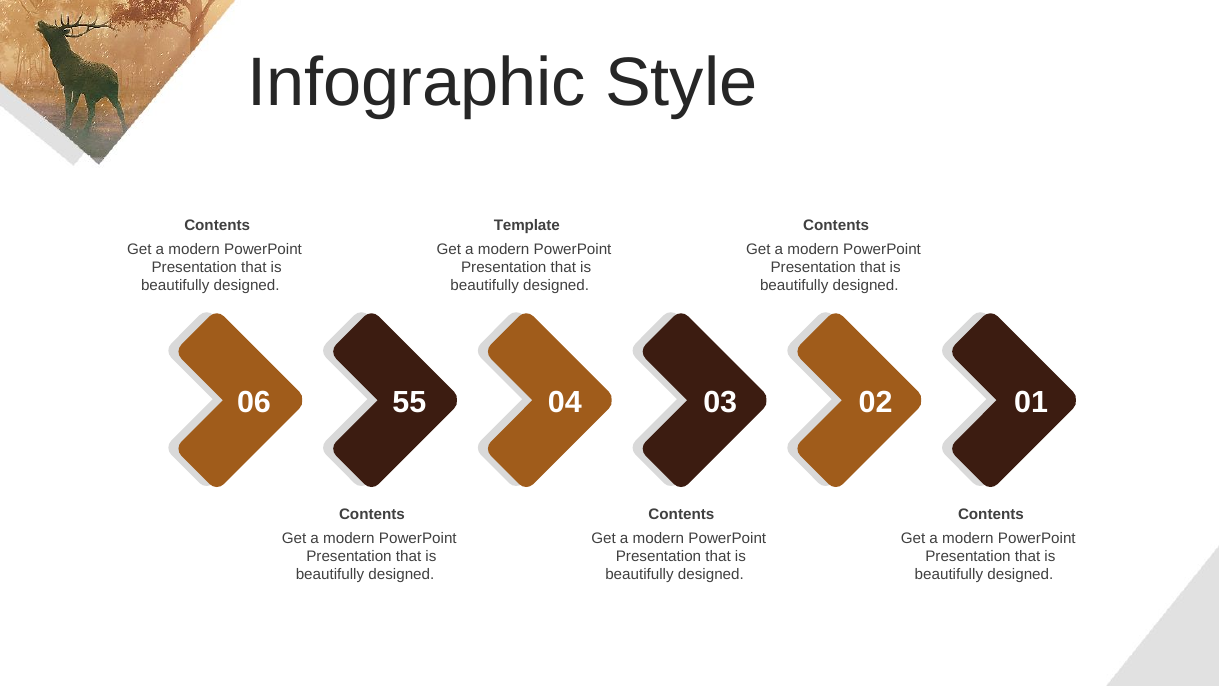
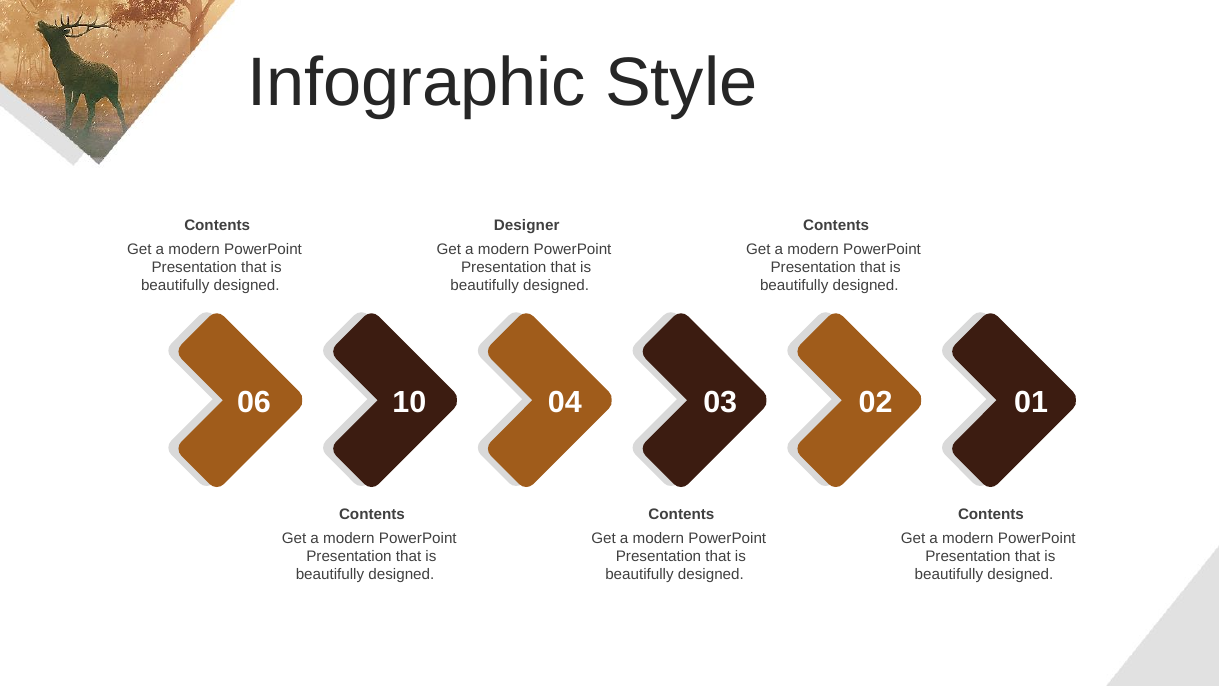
Template: Template -> Designer (527, 226)
55: 55 -> 10 (409, 402)
